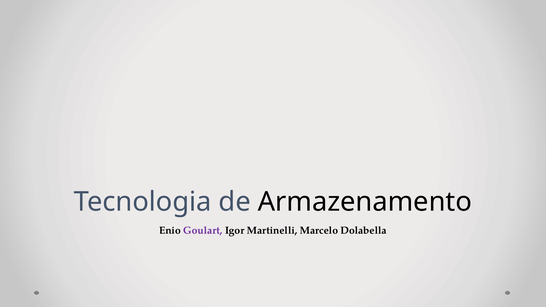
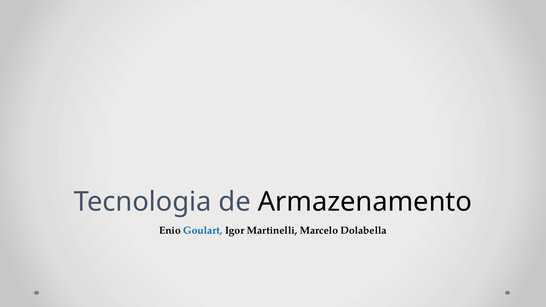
Goulart colour: purple -> blue (203, 231)
